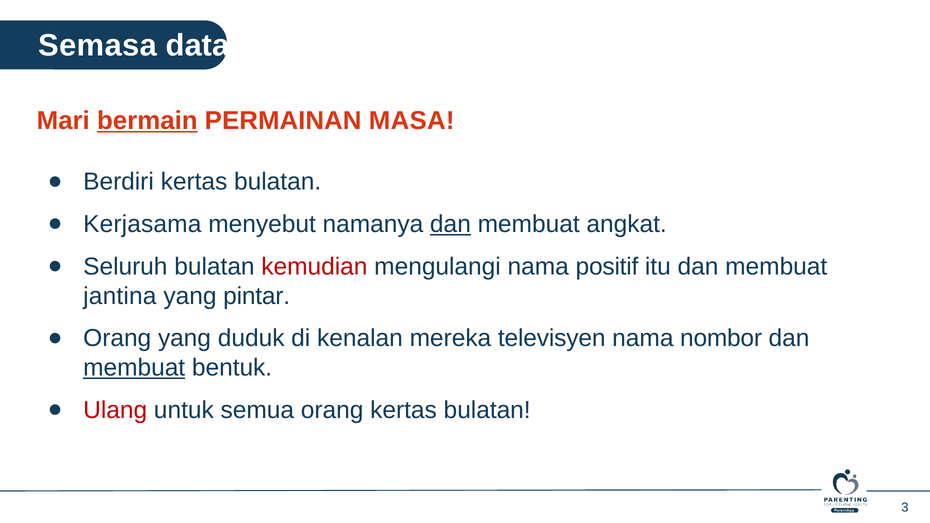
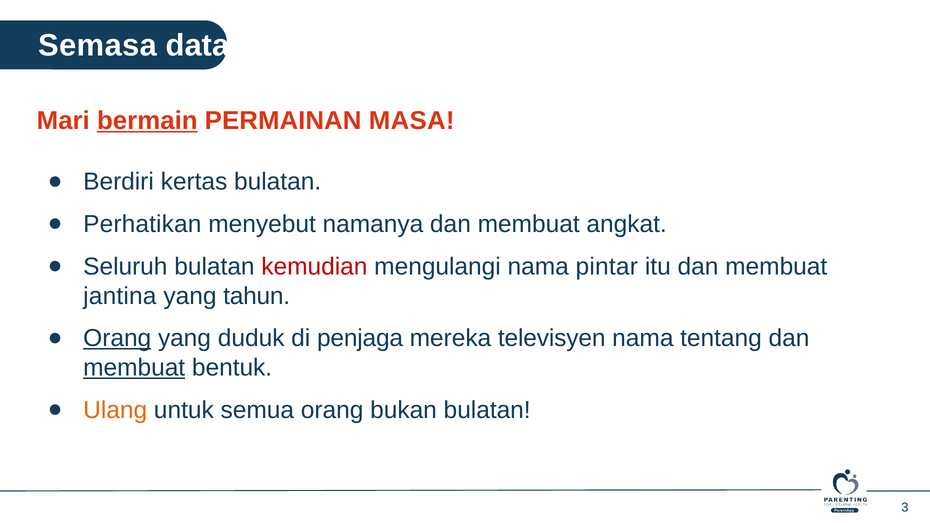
Kerjasama: Kerjasama -> Perhatikan (142, 224)
dan underline: present -> none (450, 224)
positif: positif -> pintar (607, 267)
pintar: pintar -> tahun (257, 296)
Orang underline: none -> present (117, 338)
kenalan: kenalan -> penjaga (360, 338)
nombor: nombor -> tentang (721, 338)
Ulang colour: red -> orange (115, 410)
orang kertas: kertas -> bukan (404, 410)
